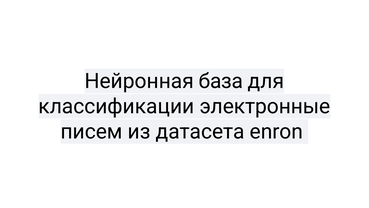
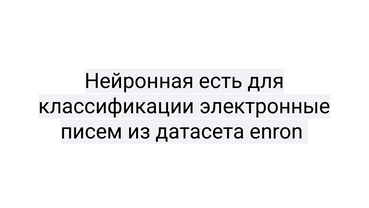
база: база -> есть (221, 81)
